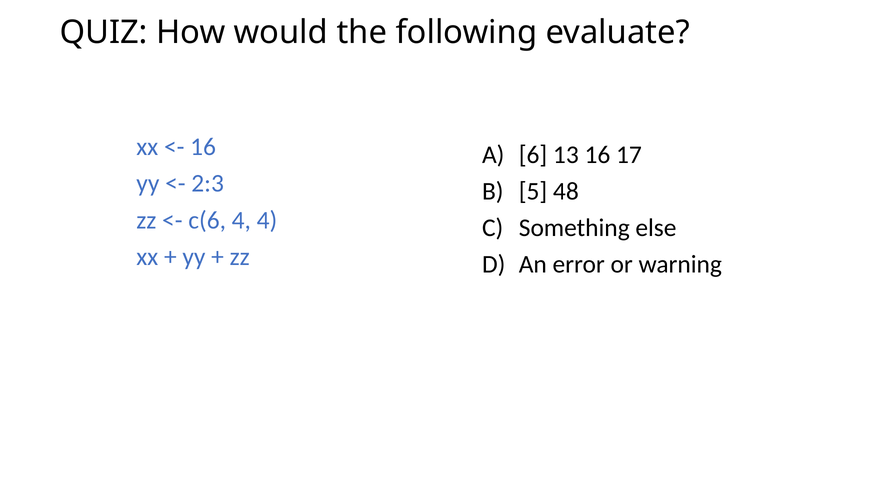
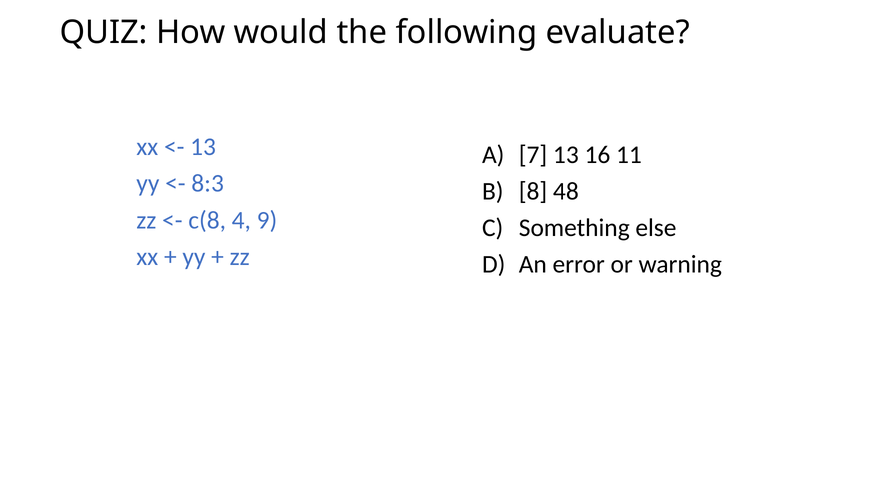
16: 16 -> 13 (203, 147)
6: 6 -> 7 (533, 155)
17: 17 -> 11 (629, 155)
2:3: 2:3 -> 8:3 (208, 184)
5: 5 -> 8 (533, 191)
c(6: c(6 -> c(8 (207, 220)
4 4: 4 -> 9 (267, 220)
